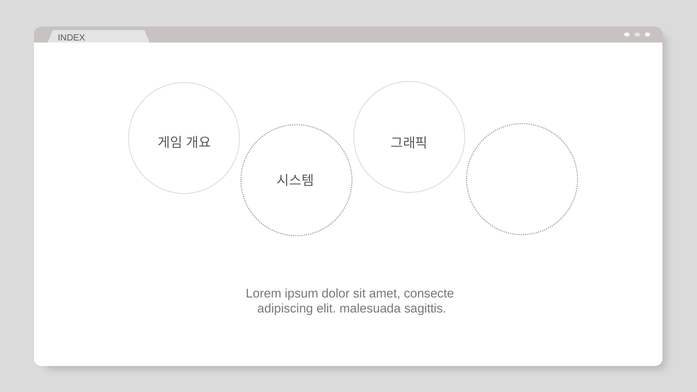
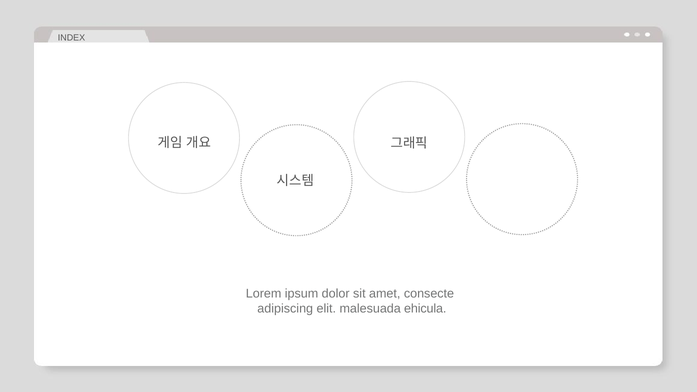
sagittis: sagittis -> ehicula (425, 309)
